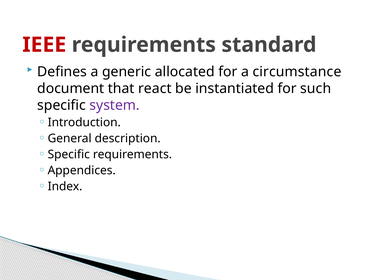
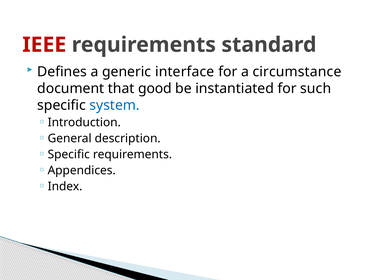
allocated: allocated -> interface (185, 72)
react: react -> good (155, 88)
system colour: purple -> blue (115, 105)
